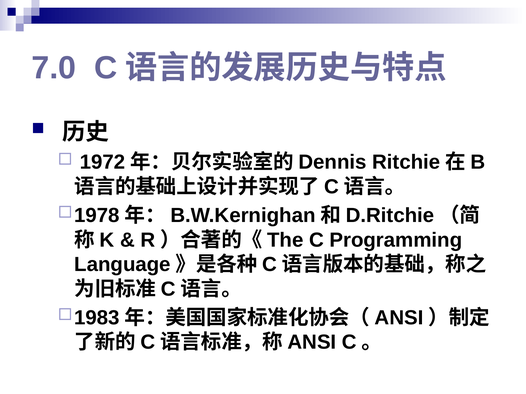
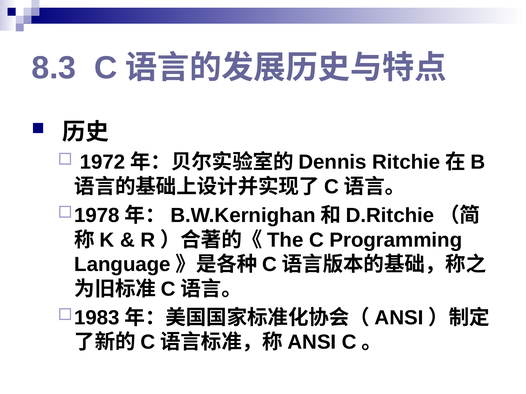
7.0: 7.0 -> 8.3 (54, 68)
